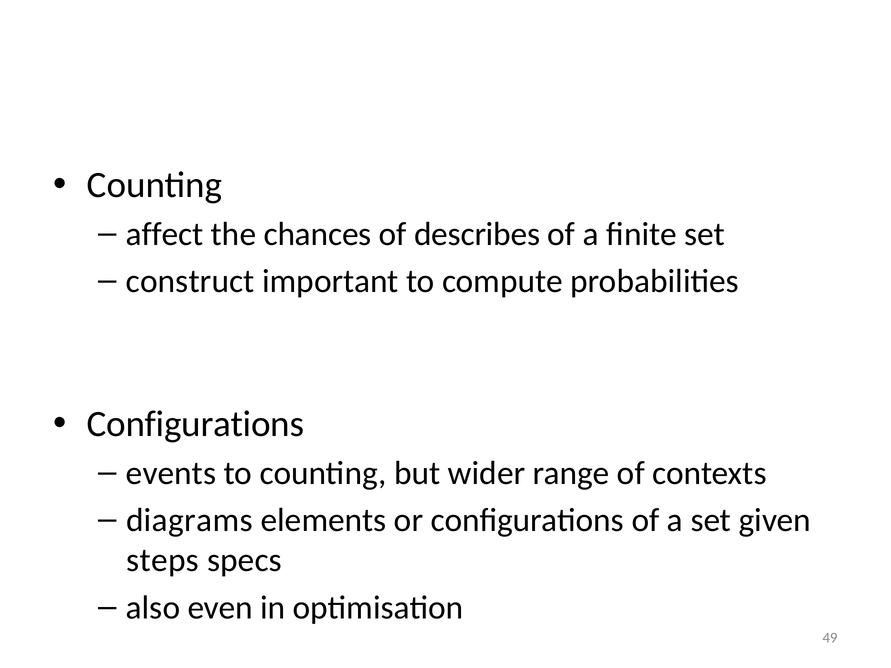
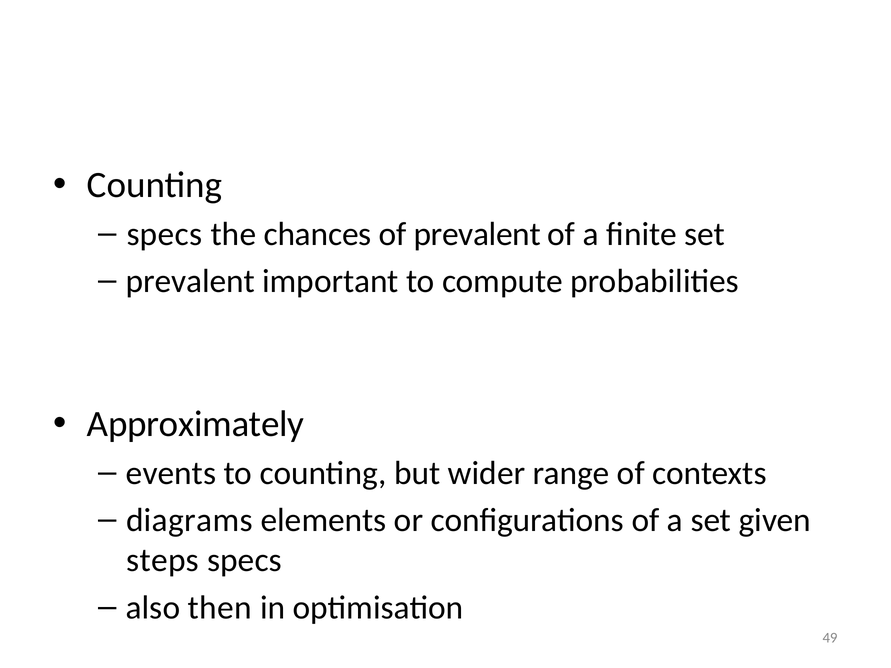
affect: affect -> specs (164, 234)
of describes: describes -> prevalent (477, 234)
construct: construct -> prevalent (190, 281)
Configurations: Configurations -> Approximately (196, 424)
even: even -> then (220, 608)
